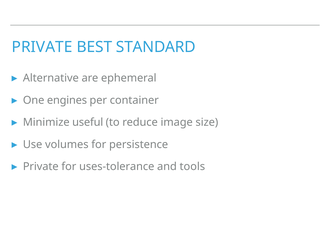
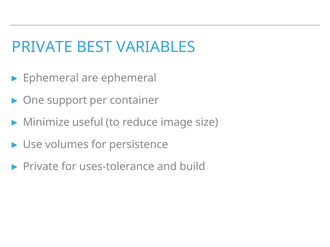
STANDARD: STANDARD -> VARIABLES (156, 47)
Alternative: Alternative -> Ephemeral (51, 78)
engines: engines -> support (67, 100)
tools: tools -> build (192, 167)
